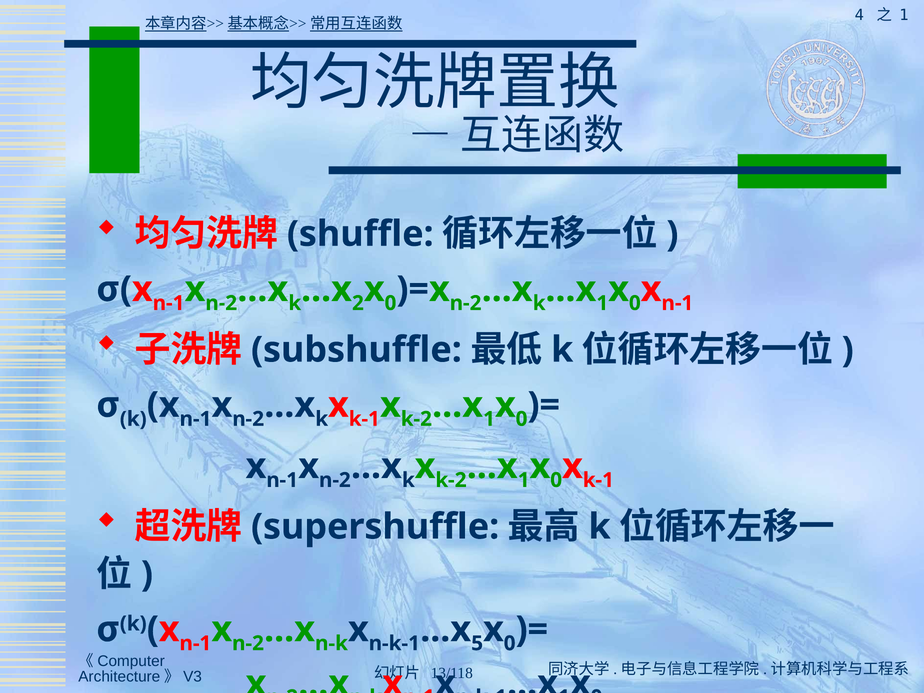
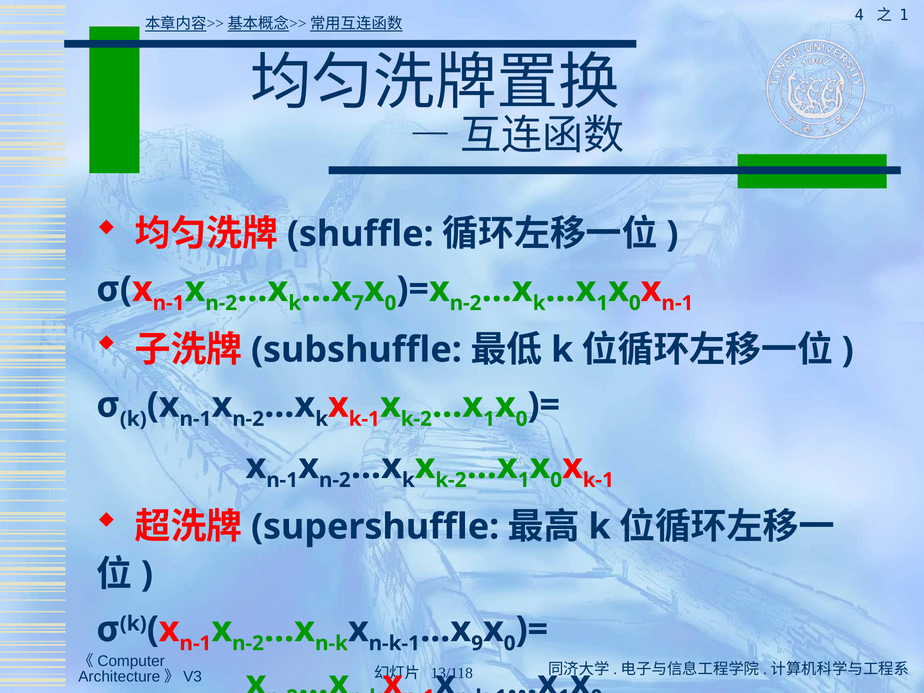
2: 2 -> 7 (358, 303)
5: 5 -> 9 (477, 643)
